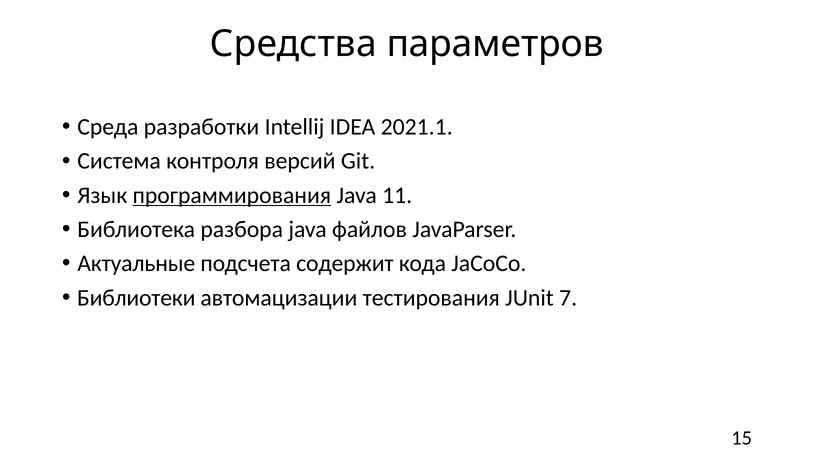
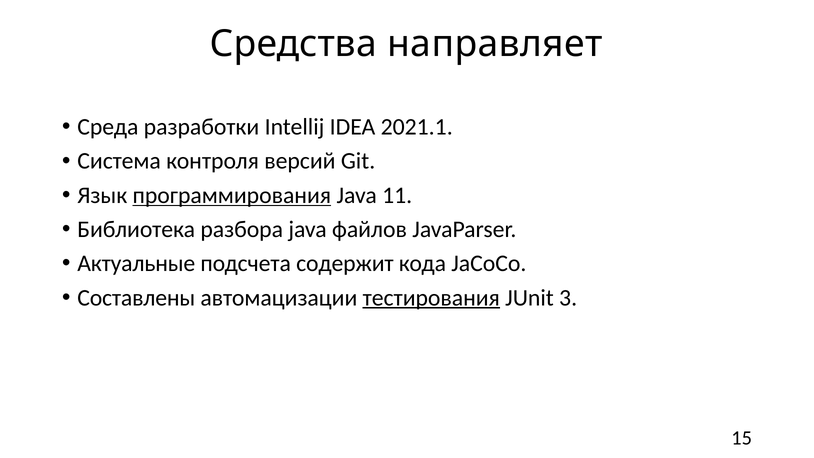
параметров: параметров -> направляет (495, 44)
Библиотеки: Библиотеки -> Составлены (136, 298)
тестирования underline: none -> present (431, 298)
7: 7 -> 3 (568, 298)
